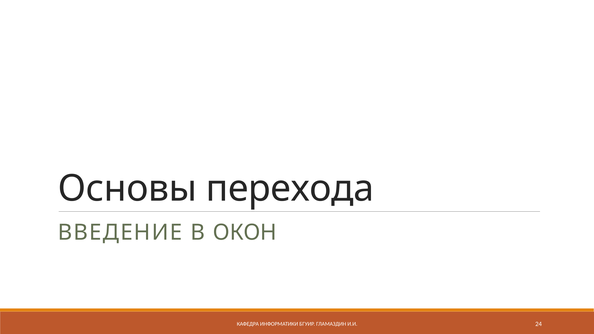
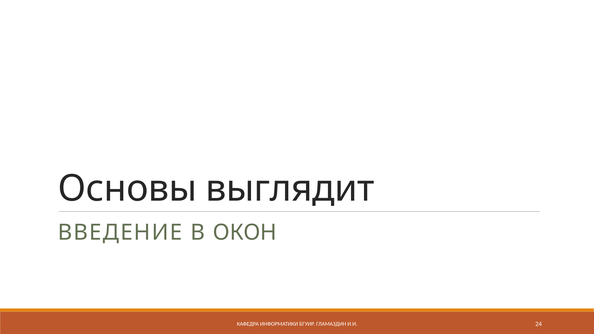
перехода: перехода -> выглядит (290, 189)
